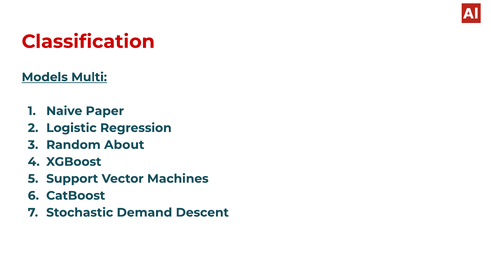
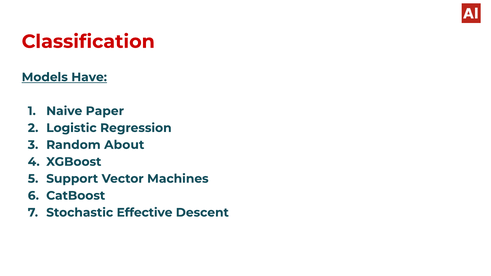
Multi: Multi -> Have (89, 77)
Demand: Demand -> Effective (145, 213)
